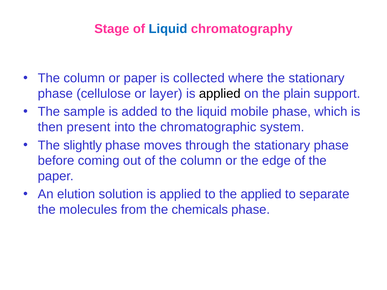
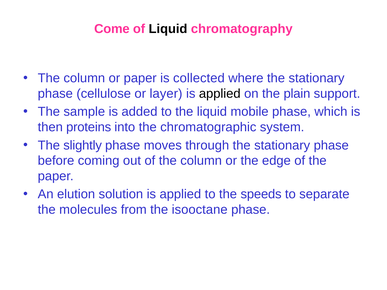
Stage: Stage -> Come (112, 29)
Liquid colour: blue -> black (168, 29)
present: present -> proteins (89, 127)
the applied: applied -> speeds (261, 194)
chemicals: chemicals -> isooctane (200, 210)
